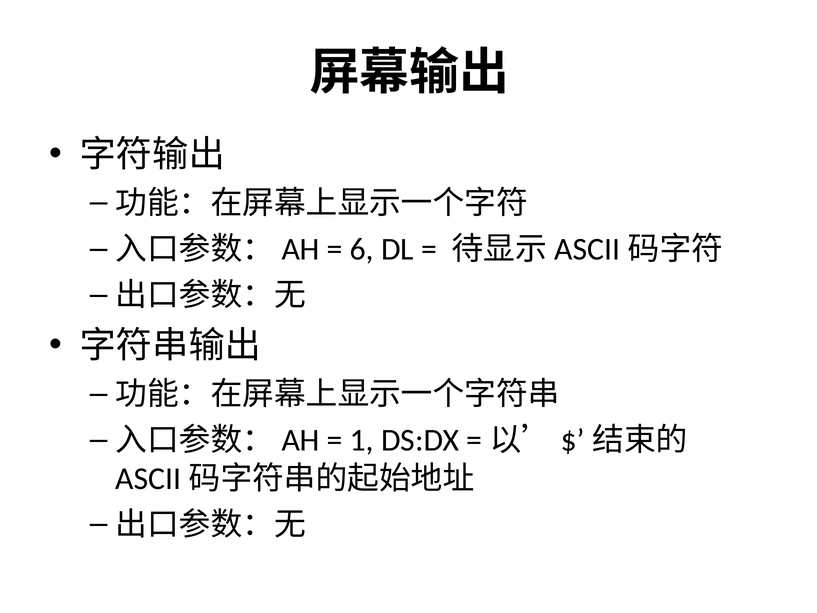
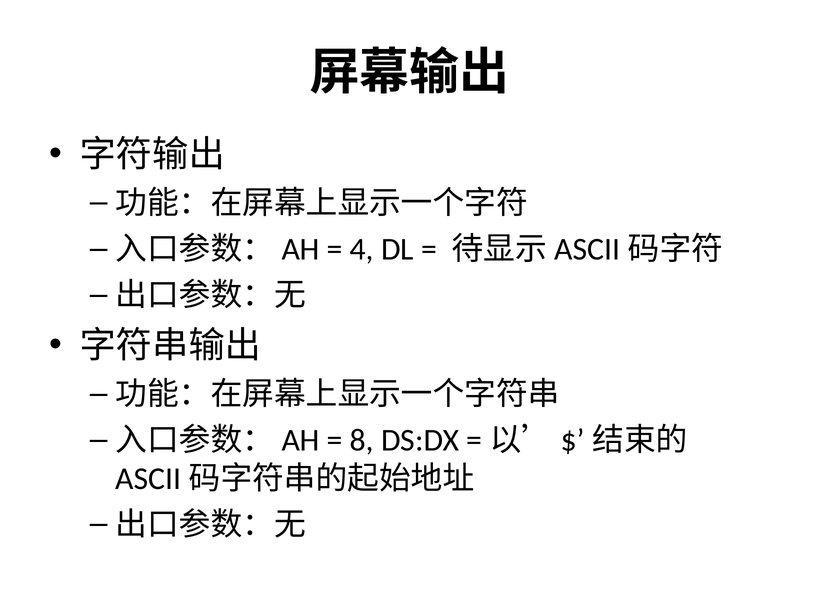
6: 6 -> 4 (362, 249)
1: 1 -> 8 (362, 440)
